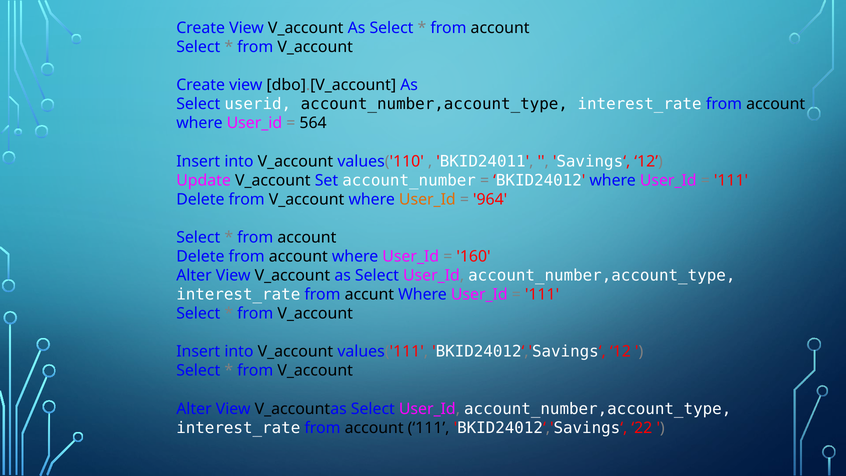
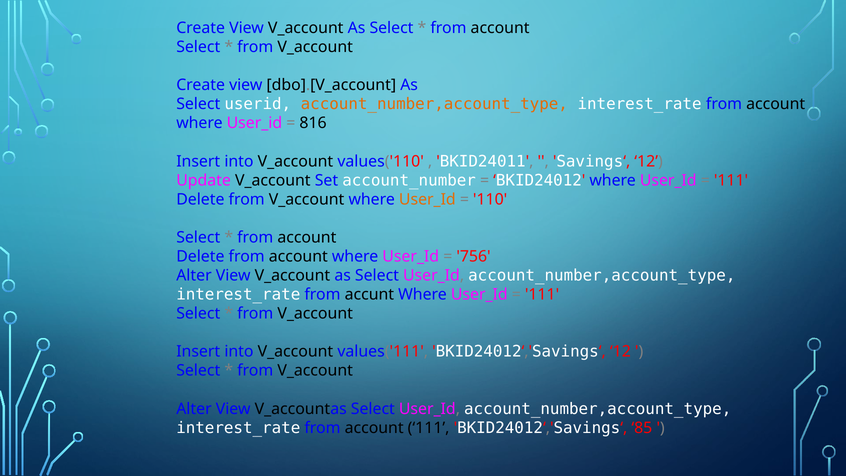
account_number,account_type colour: black -> orange (434, 104)
564: 564 -> 816 (313, 123)
964: 964 -> 110 (490, 199)
160: 160 -> 756 (474, 256)
22: 22 -> 85 (642, 428)
